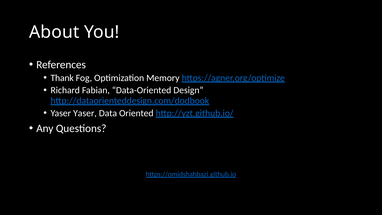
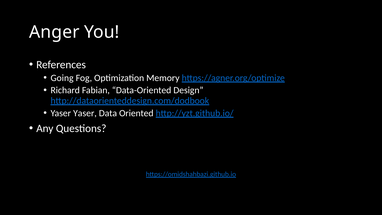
About: About -> Anger (54, 32)
Thank: Thank -> Going (62, 78)
